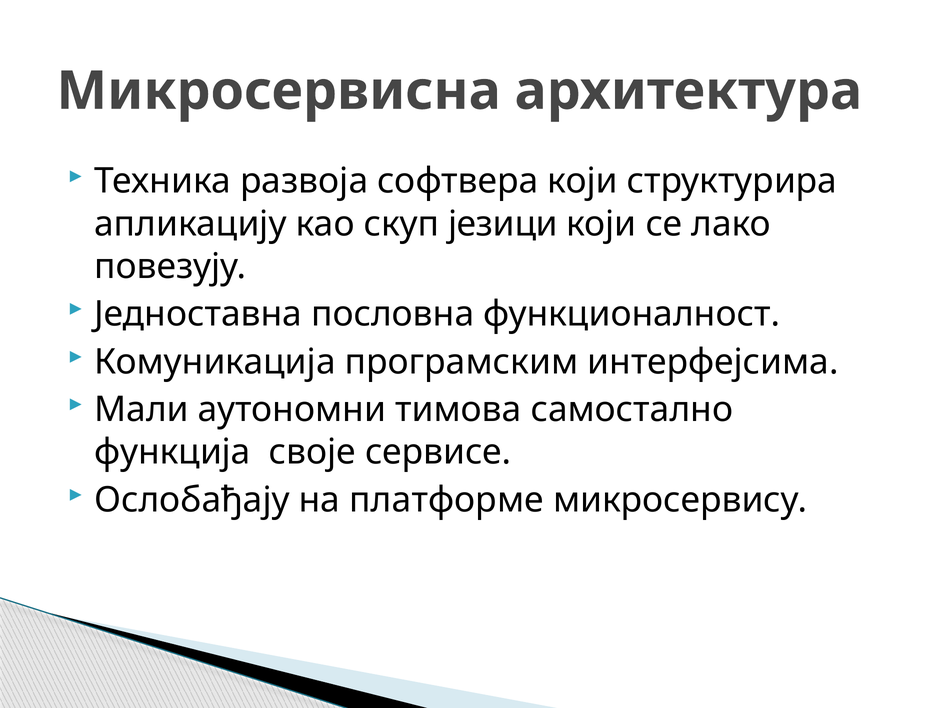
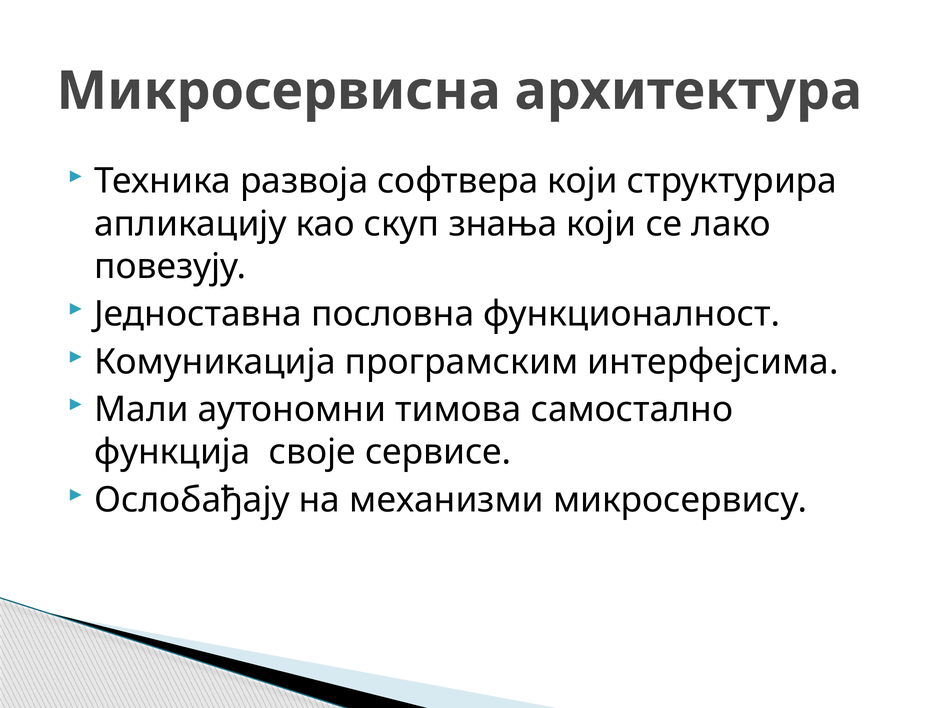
језици: језици -> знања (503, 224)
платформе: платформе -> механизми (447, 500)
